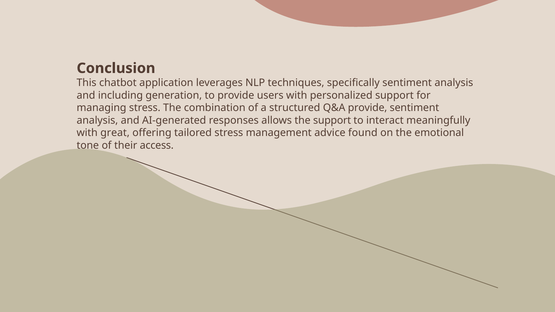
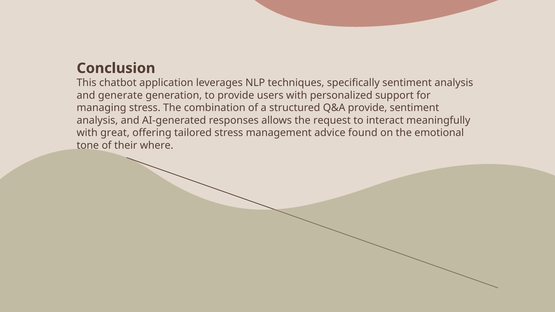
including: including -> generate (120, 95)
the support: support -> request (332, 120)
access: access -> where (157, 145)
